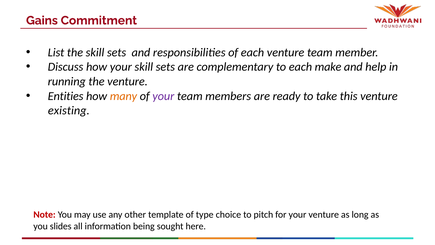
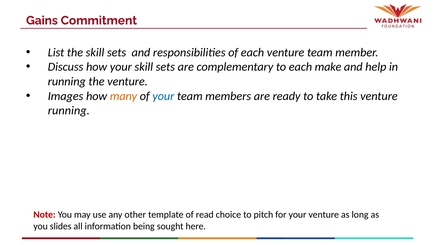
Entities: Entities -> Images (66, 96)
your colour: purple -> blue (163, 96)
existing: existing -> running (69, 110)
type: type -> read (205, 215)
